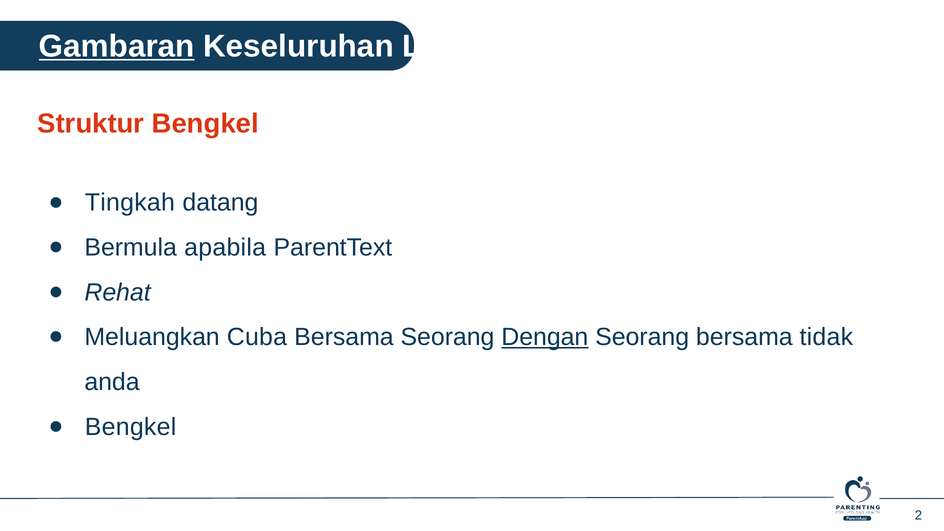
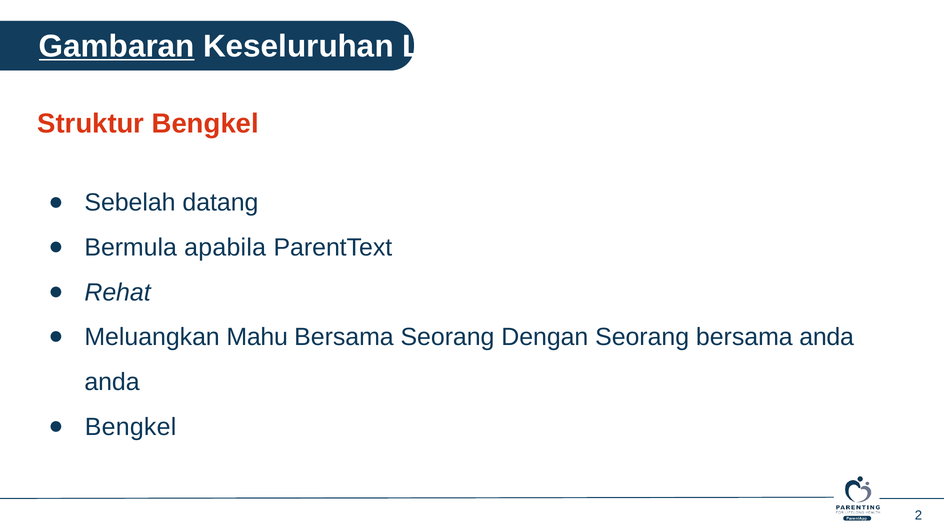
Tingkah: Tingkah -> Sebelah (130, 203)
Cuba: Cuba -> Mahu (257, 337)
Dengan underline: present -> none (545, 337)
bersama tidak: tidak -> anda (827, 337)
